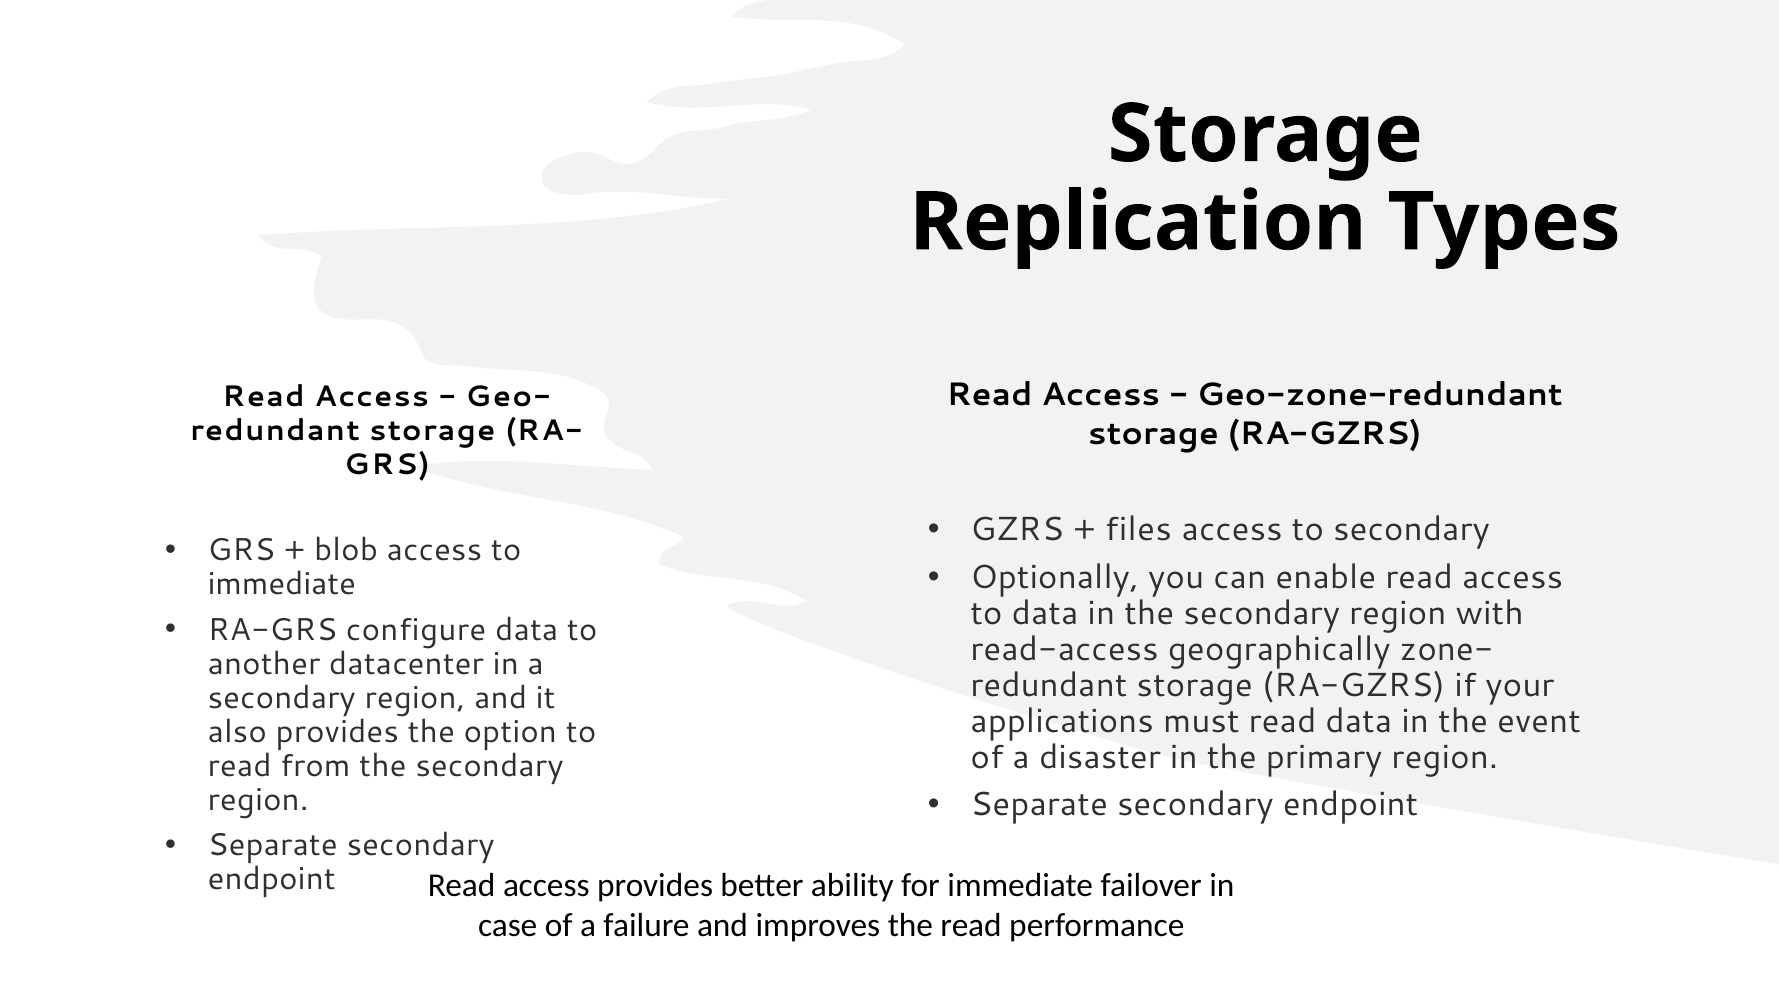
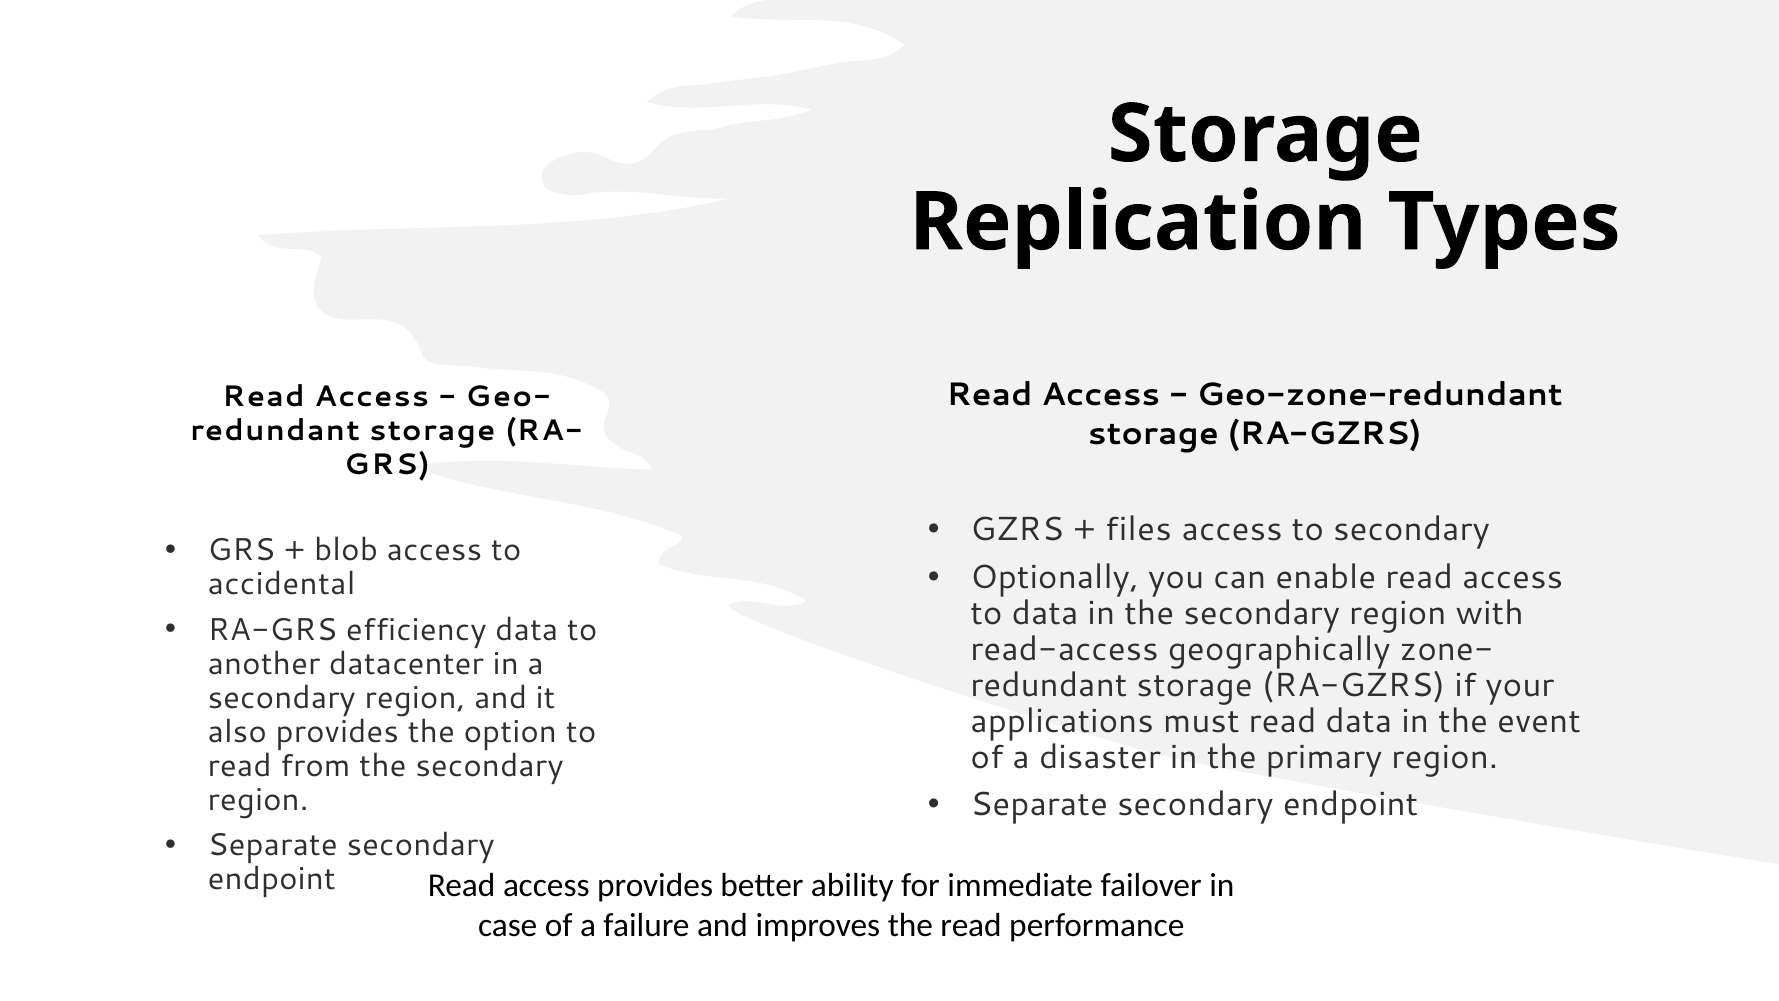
immediate: immediate -> accidental (282, 584)
configure: configure -> efficiency (416, 630)
